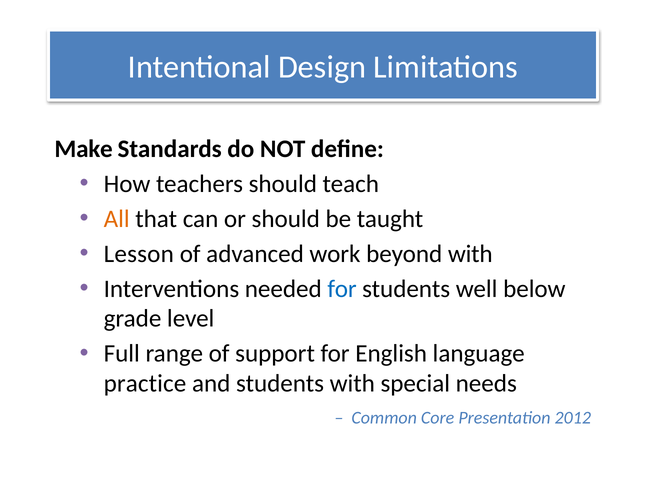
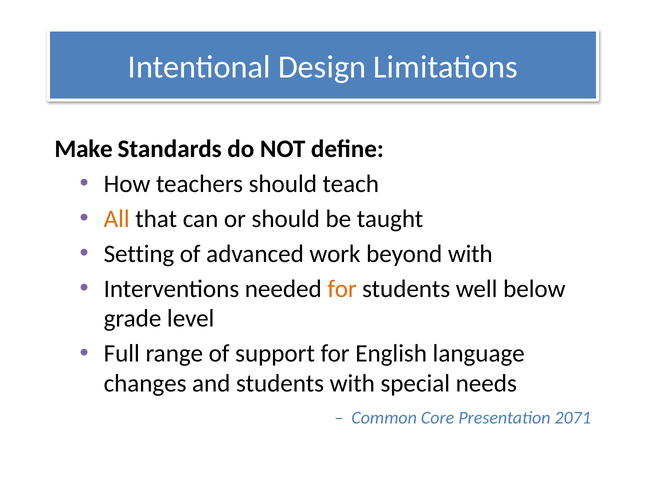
Lesson: Lesson -> Setting (139, 254)
for colour: blue -> orange (342, 289)
practice: practice -> changes (145, 383)
2012: 2012 -> 2071 (573, 417)
